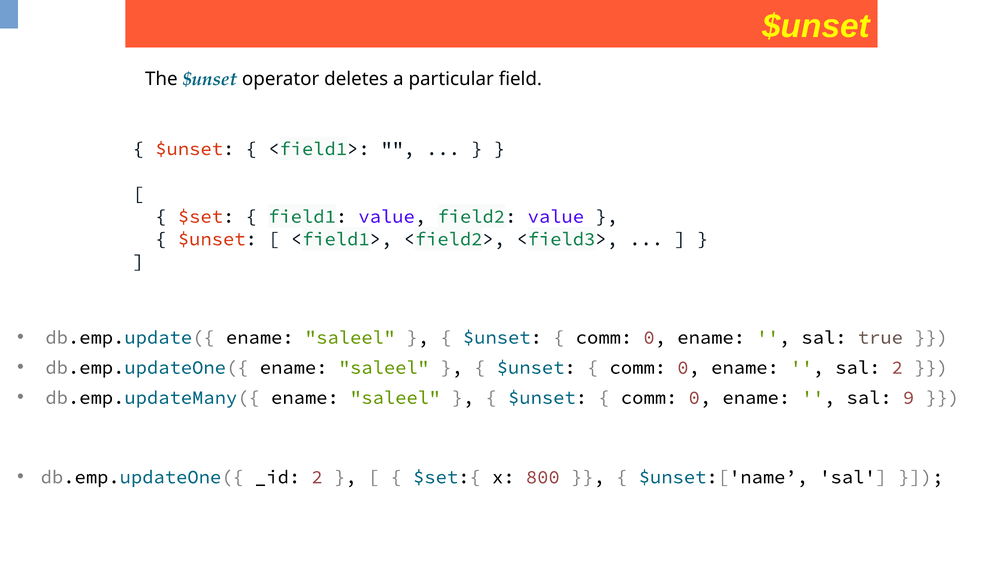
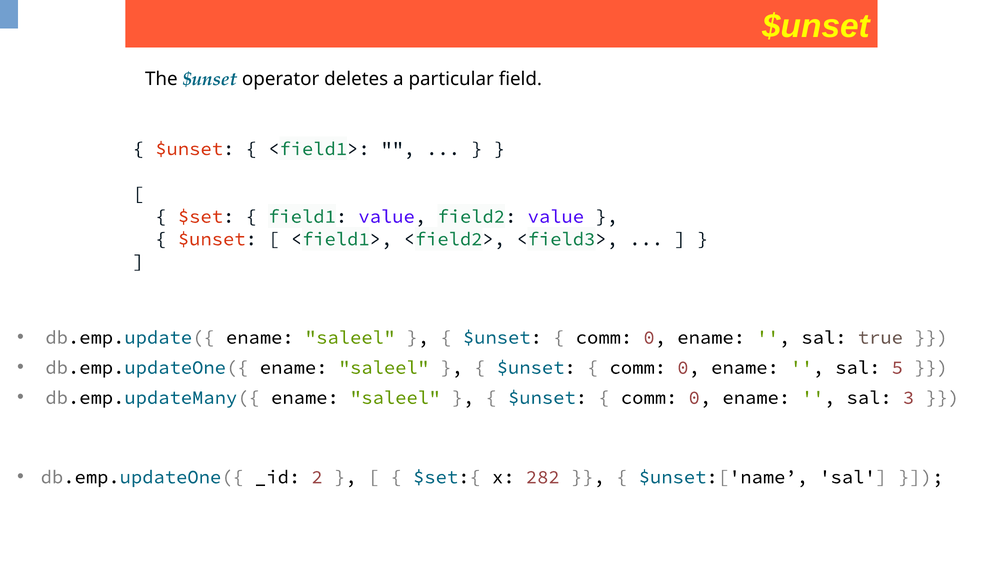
sal 2: 2 -> 5 (897, 368)
9: 9 -> 3 (909, 398)
800: 800 -> 282 (543, 477)
